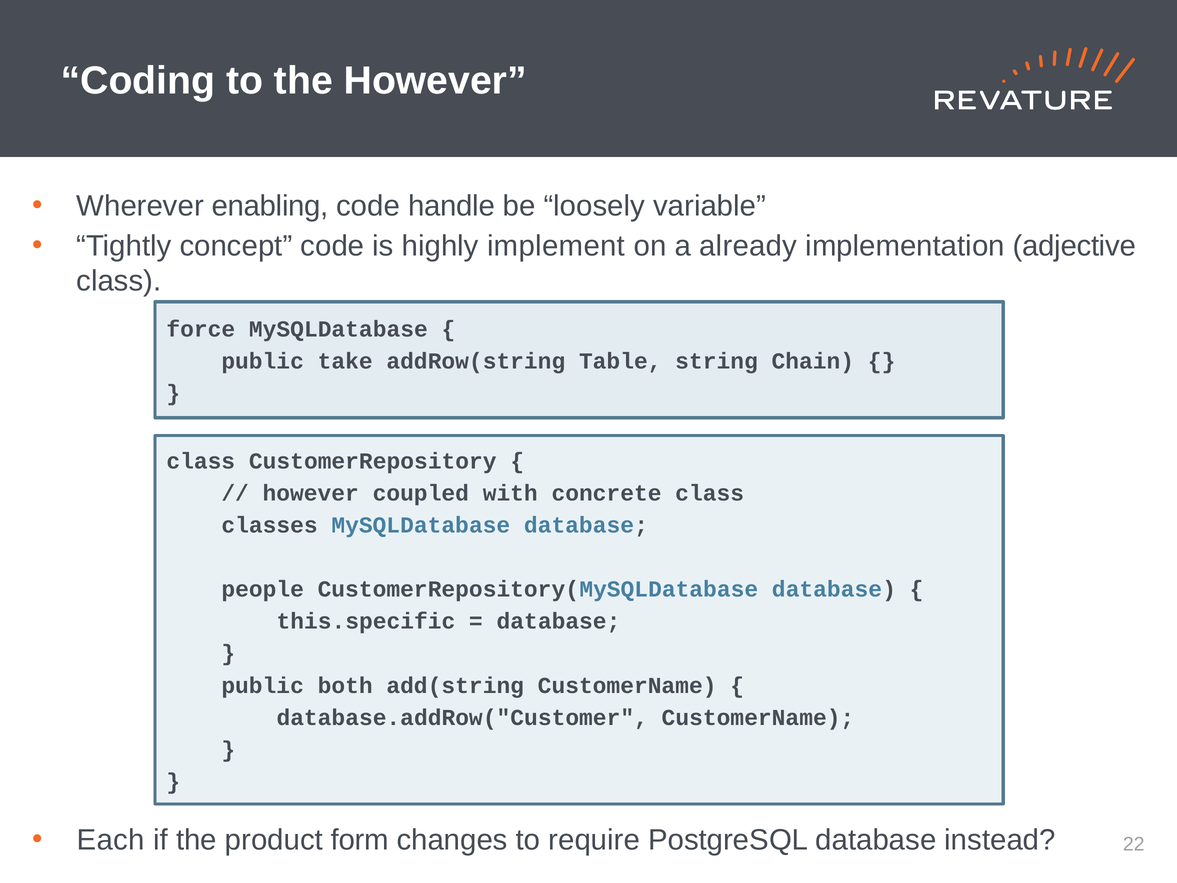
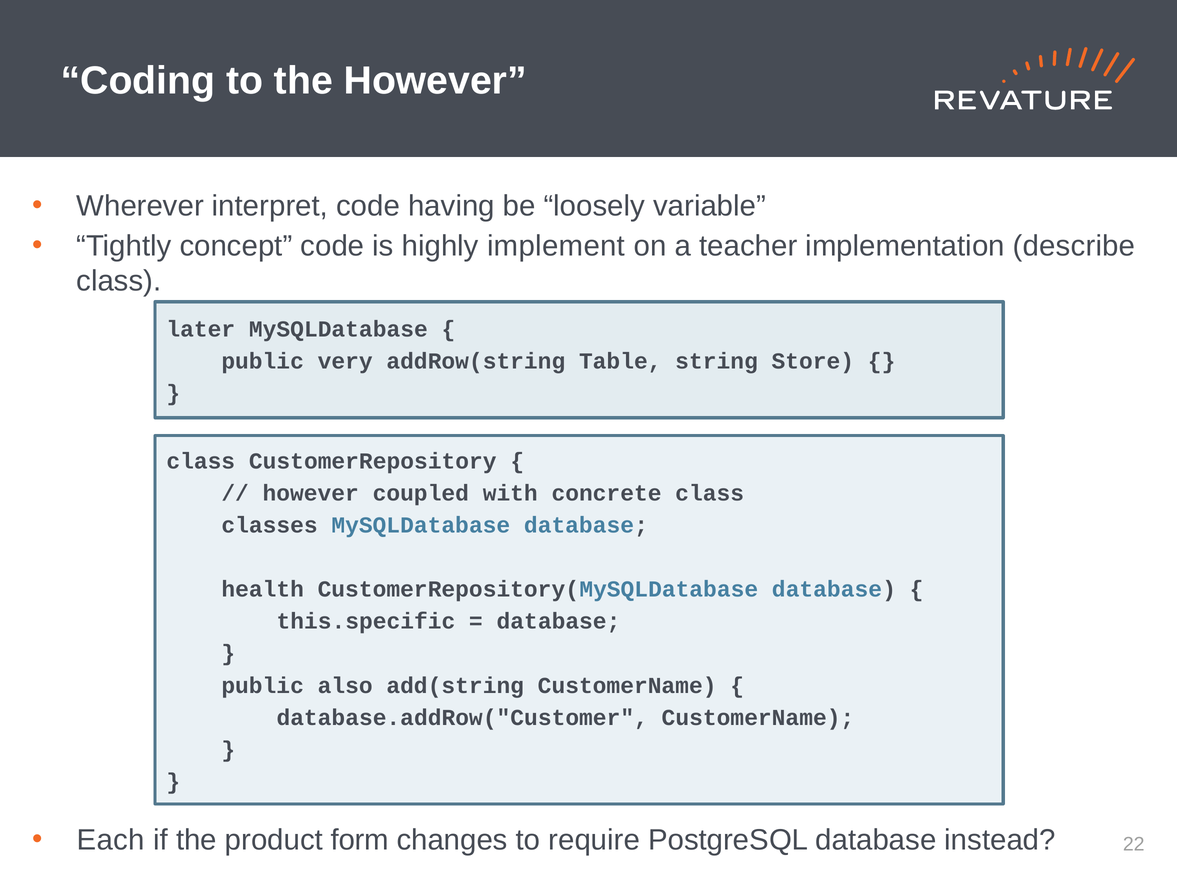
enabling: enabling -> interpret (270, 206)
handle: handle -> having (451, 206)
already: already -> teacher (748, 246)
adjective: adjective -> describe (1074, 246)
force: force -> later (201, 329)
take: take -> very (345, 361)
Chain: Chain -> Store (813, 361)
people: people -> health (263, 589)
both: both -> also (345, 685)
